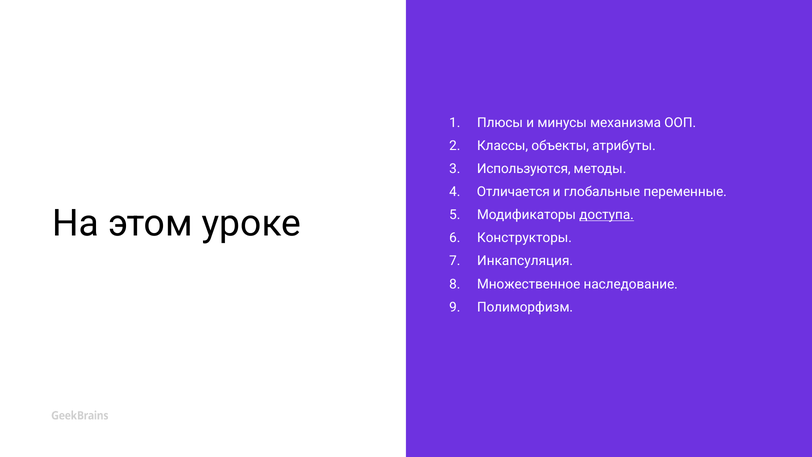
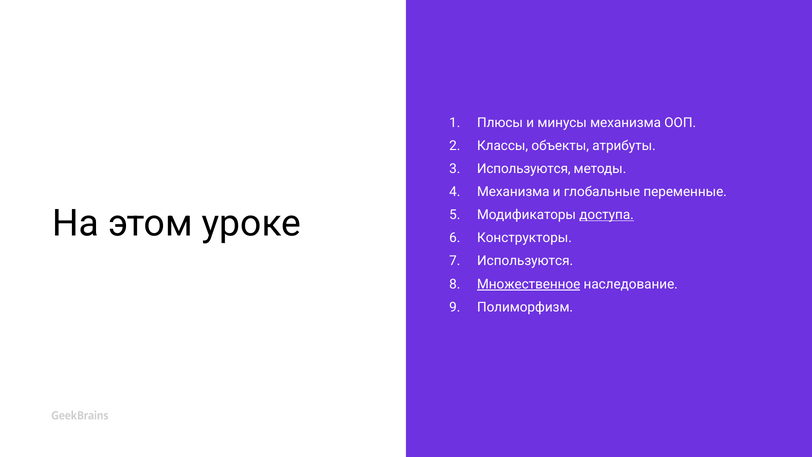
Отличается: Отличается -> Механизма (513, 192)
Инкапсуляция: Инкапсуляция -> Используются (525, 261)
Множественное underline: none -> present (529, 284)
